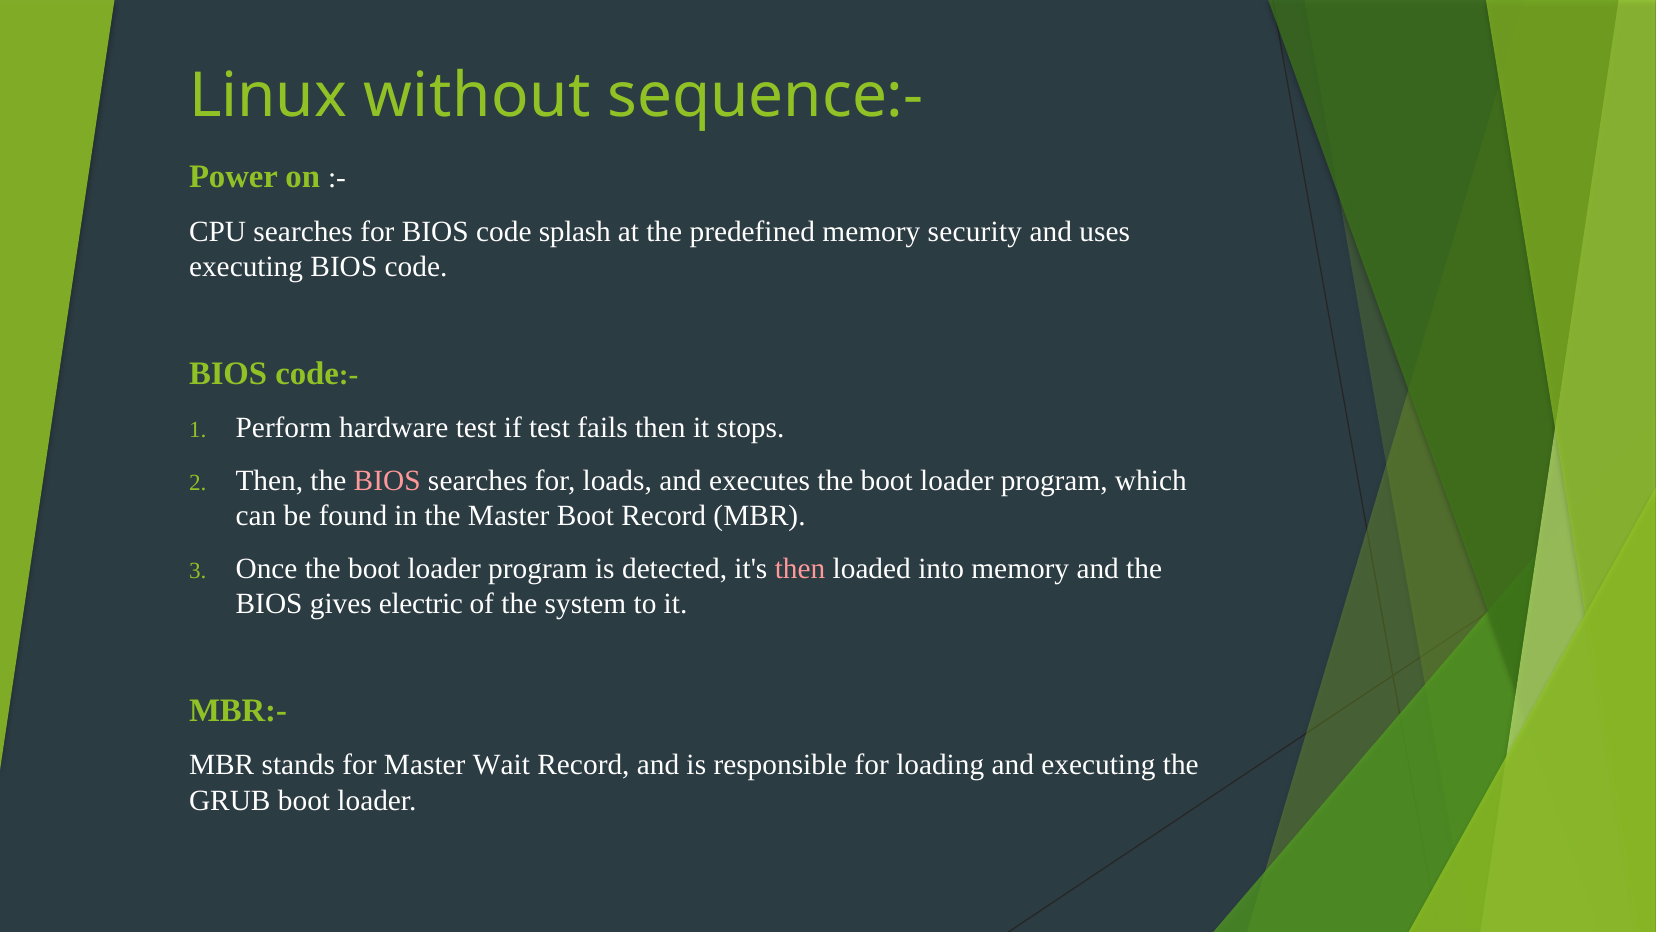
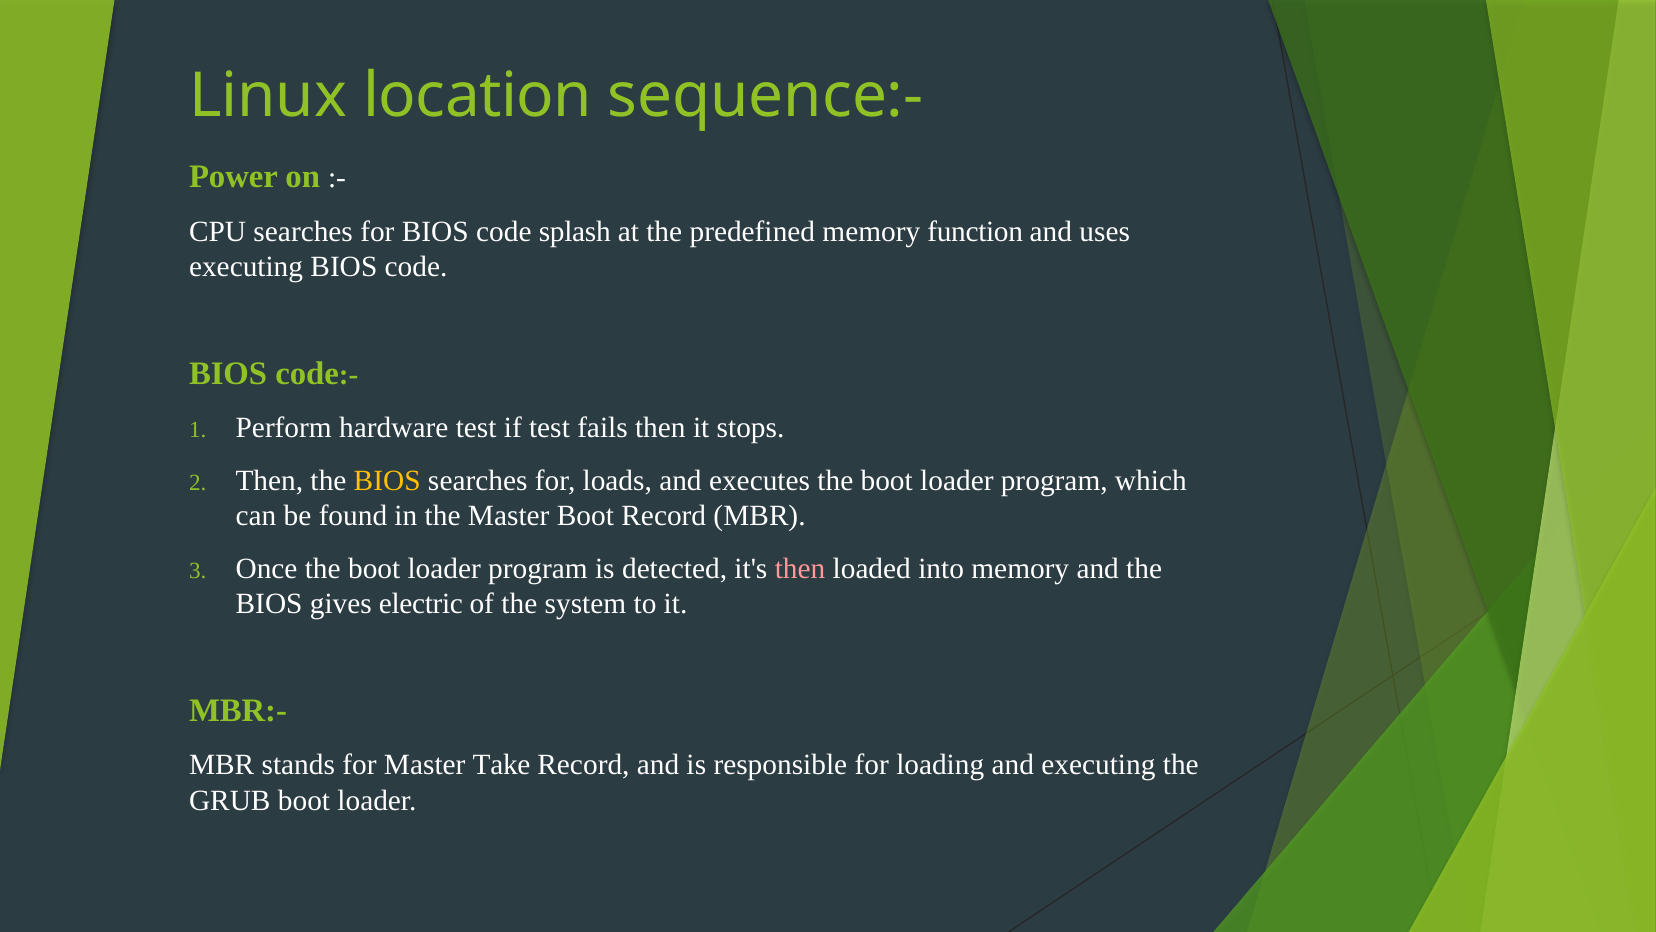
without: without -> location (478, 96)
security: security -> function (975, 231)
BIOS colour: pink -> yellow (387, 480)
Wait: Wait -> Take (502, 765)
